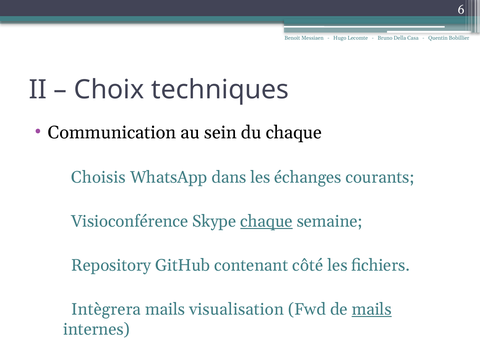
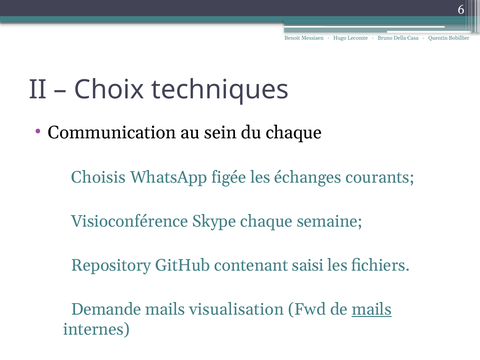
dans: dans -> figée (229, 177)
chaque underline: present -> none (266, 221)
côté: côté -> saisi (308, 265)
Intègrera: Intègrera -> Demande (106, 309)
